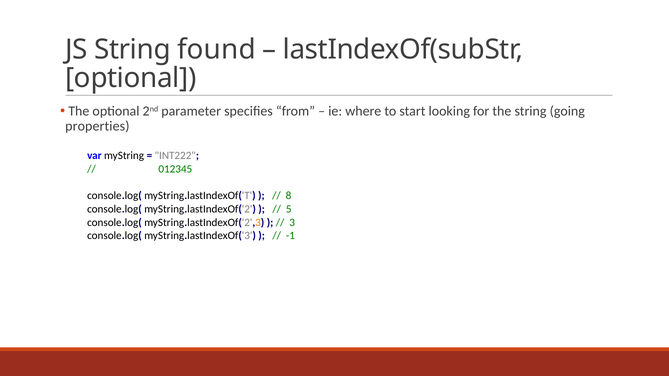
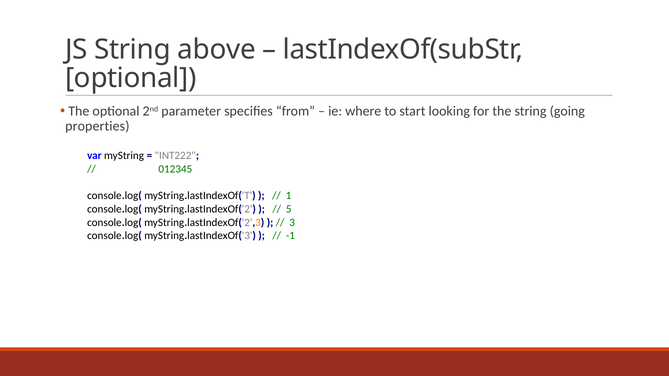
found: found -> above (217, 50)
8: 8 -> 1 (289, 196)
